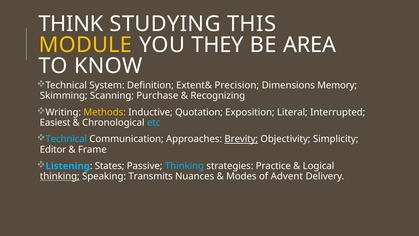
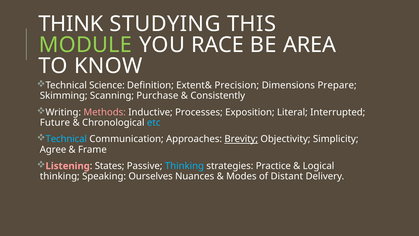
MODULE colour: yellow -> light green (85, 45)
THEY: THEY -> RACE (218, 45)
System: System -> Science (107, 85)
Memory: Memory -> Prepare (337, 85)
Recognizing: Recognizing -> Consistently (218, 96)
Methods colour: yellow -> pink (105, 112)
Quotation: Quotation -> Processes (199, 112)
Easiest: Easiest -> Future (55, 122)
Editor: Editor -> Agree (53, 149)
Listening colour: light blue -> pink (68, 166)
thinking underline: present -> none (60, 176)
Transmits: Transmits -> Ourselves (151, 176)
Advent: Advent -> Distant (287, 176)
